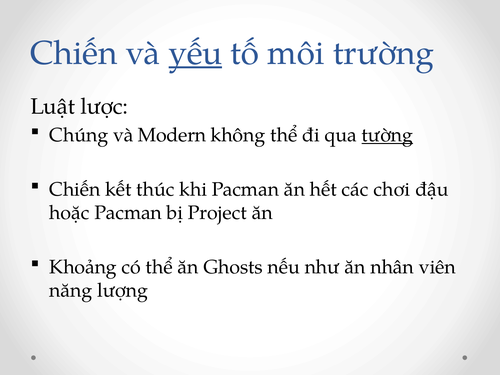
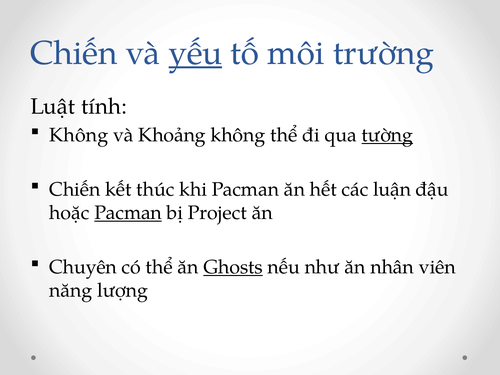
lược: lược -> tính (104, 106)
Chúng: Chúng -> Không (79, 135)
Modern: Modern -> Khoảng (172, 135)
chơi: chơi -> luận (392, 190)
Pacman underline: none -> present (128, 213)
Khoảng: Khoảng -> Chuyên (83, 267)
Ghosts underline: none -> present (233, 267)
